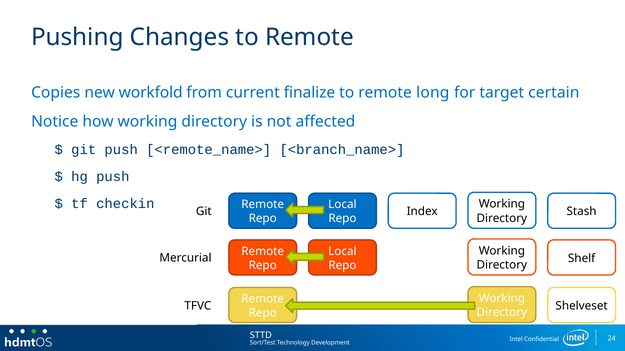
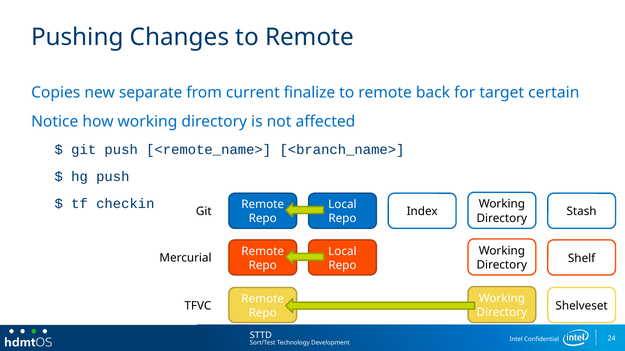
workfold: workfold -> separate (151, 93)
long: long -> back (433, 93)
